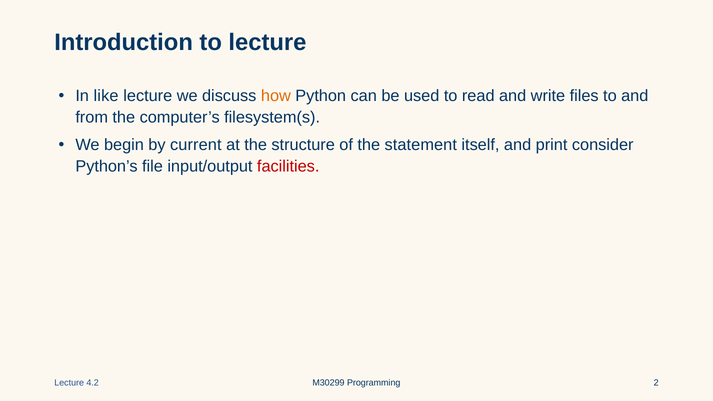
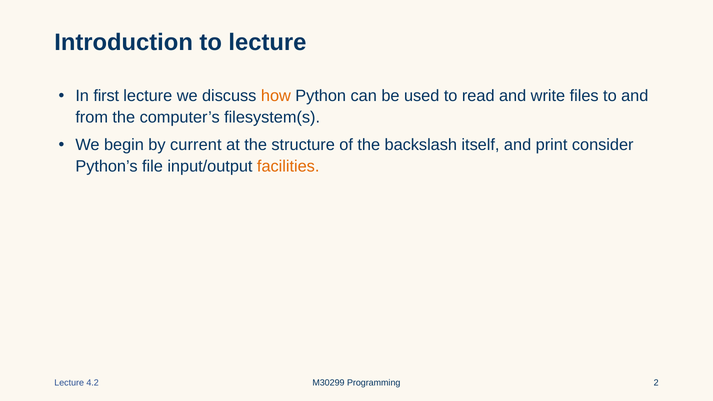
like: like -> first (106, 96)
statement: statement -> backslash (421, 145)
facilities colour: red -> orange (288, 167)
